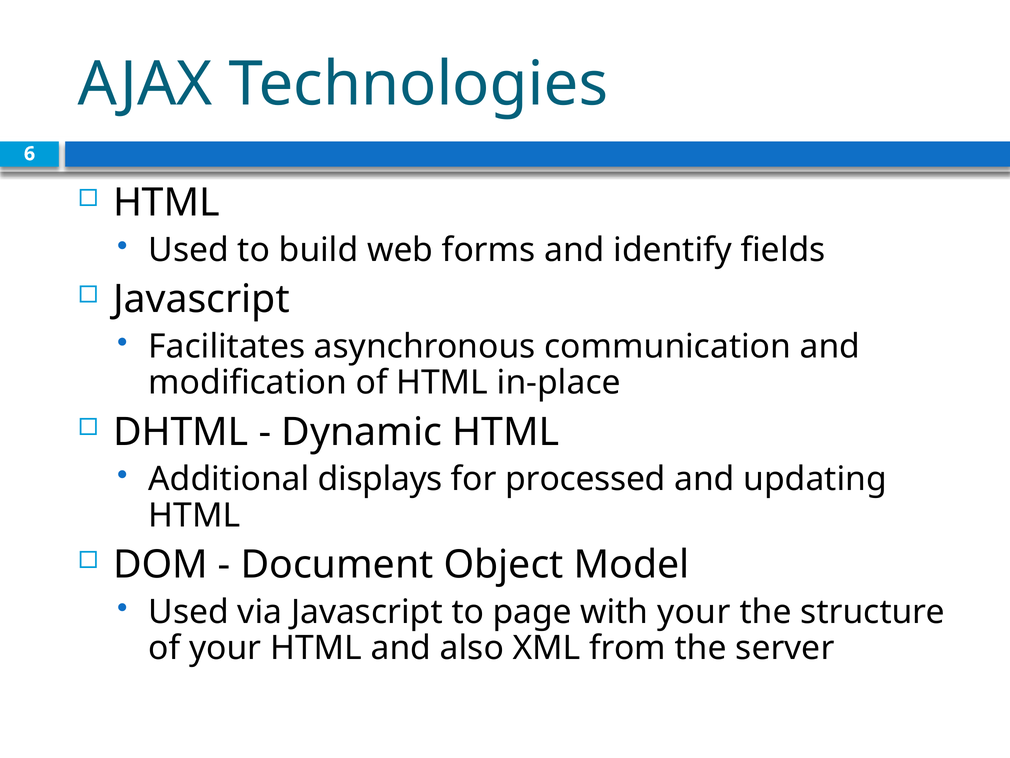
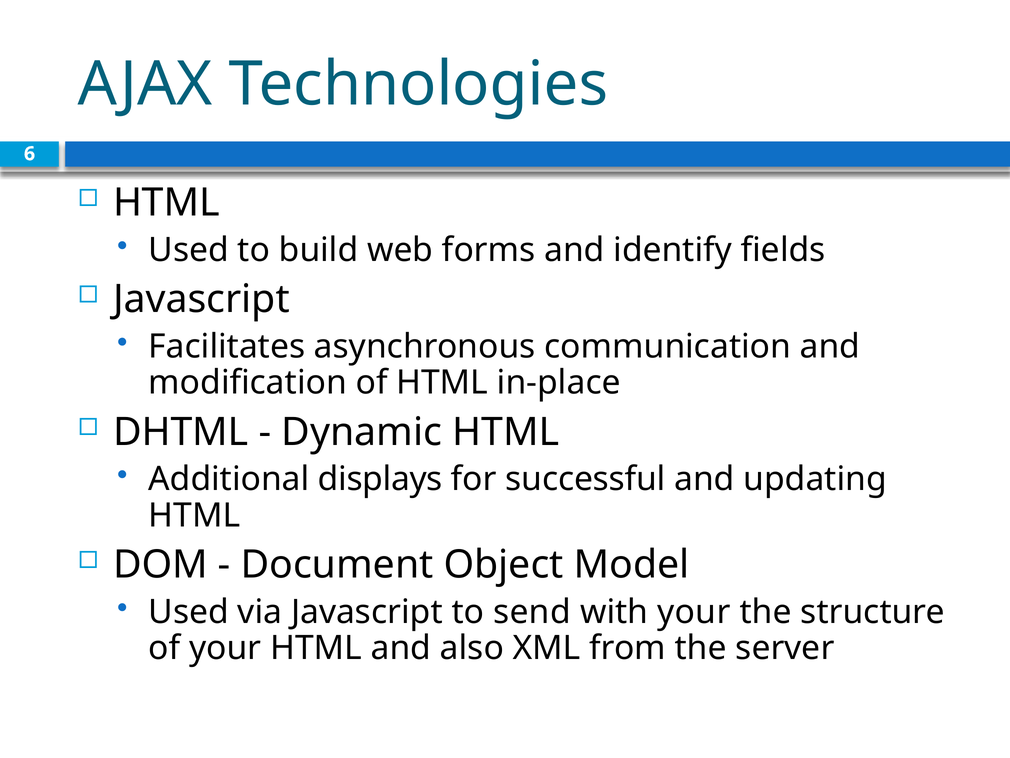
processed: processed -> successful (585, 479)
page: page -> send (532, 612)
